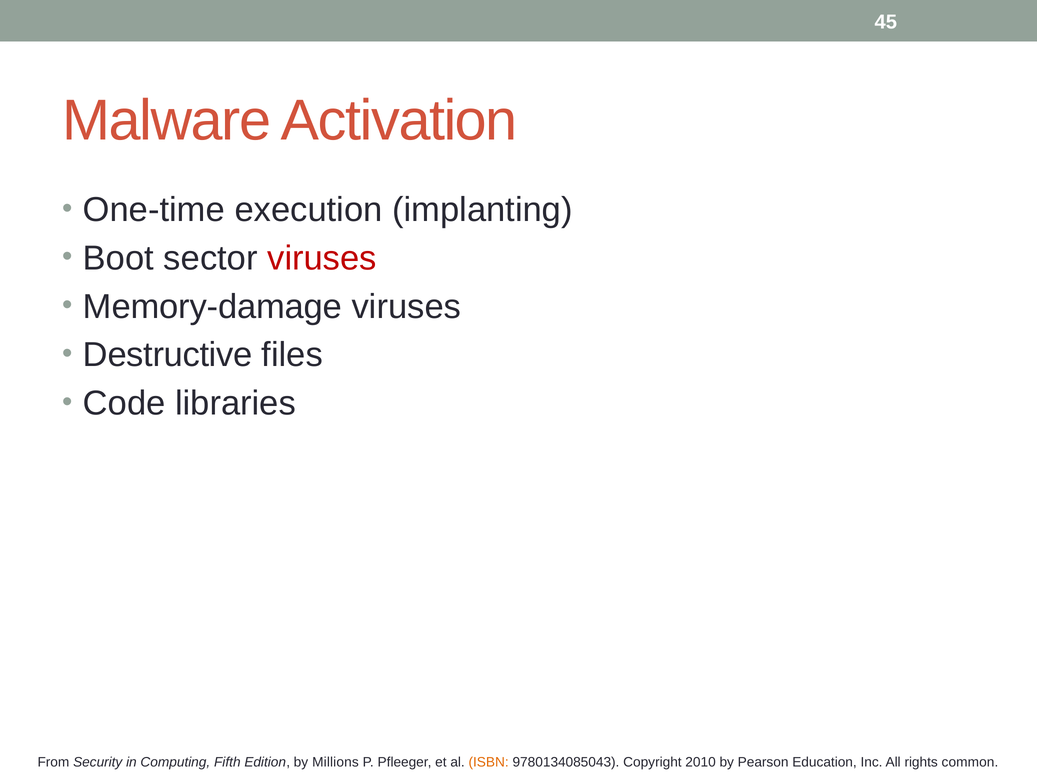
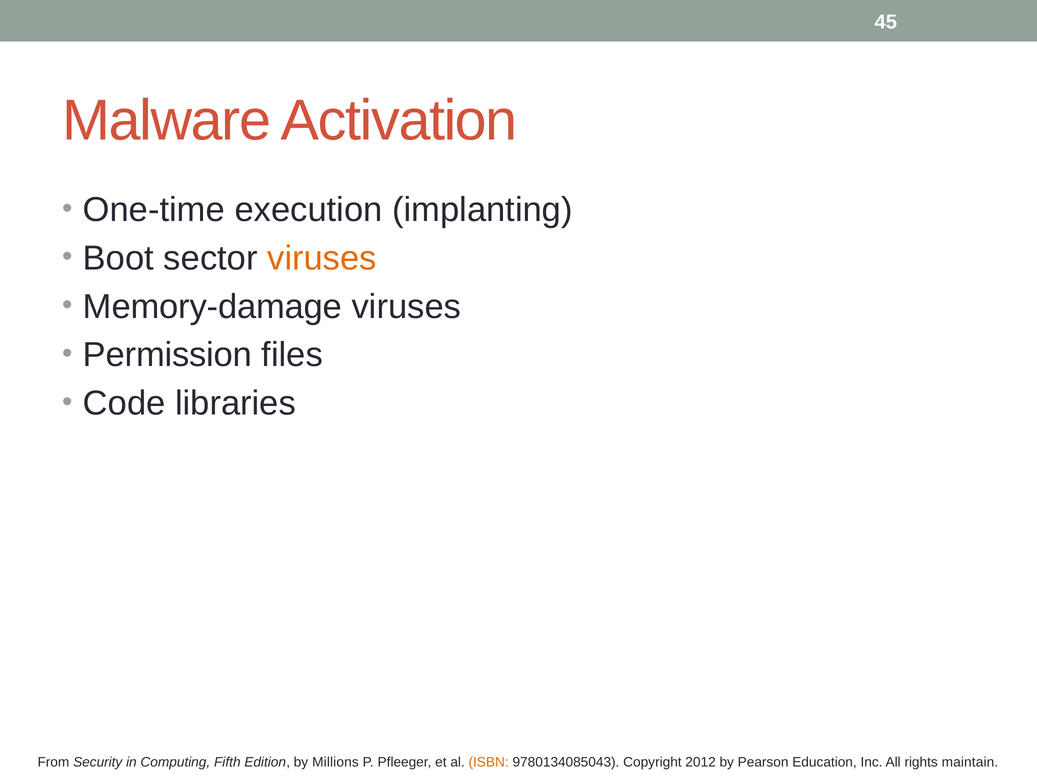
viruses colour: red -> orange (322, 258)
Destructive: Destructive -> Permission (168, 355)
2010: 2010 -> 2012 (701, 762)
common: common -> maintain (970, 762)
